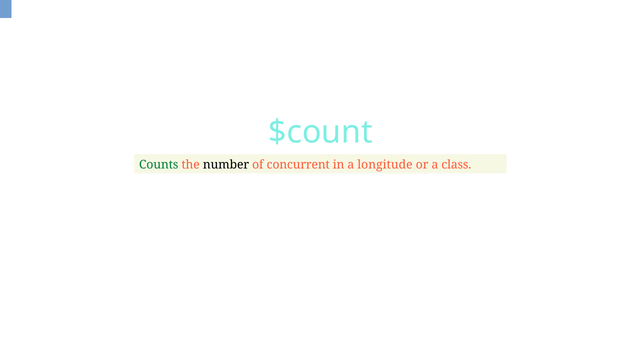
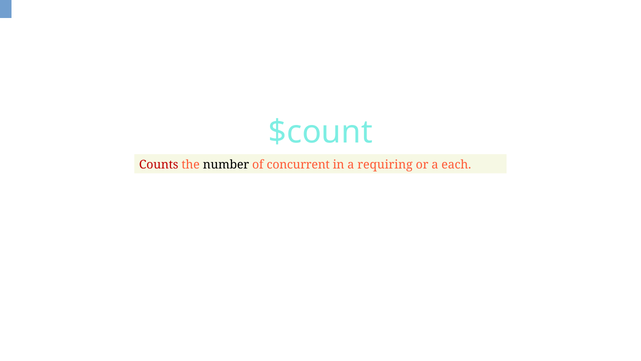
Counts colour: green -> red (159, 164)
longitude: longitude -> requiring (385, 164)
class: class -> each (456, 164)
